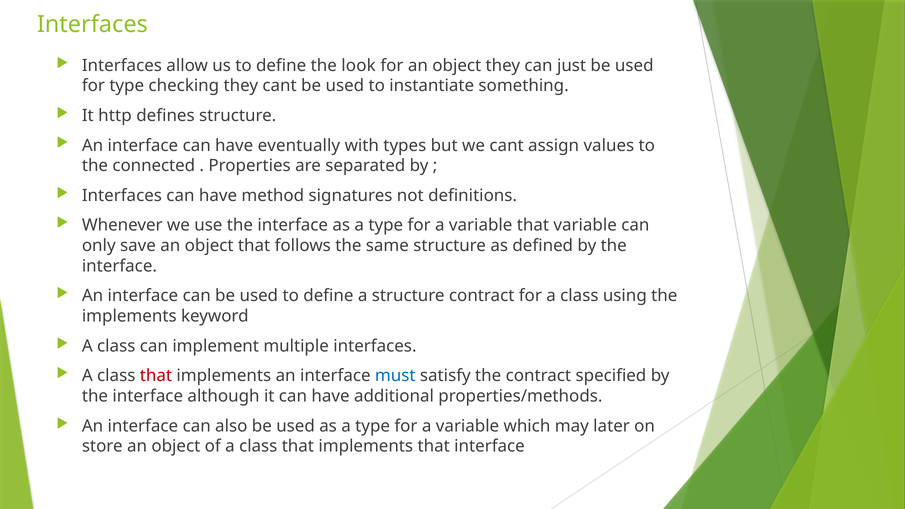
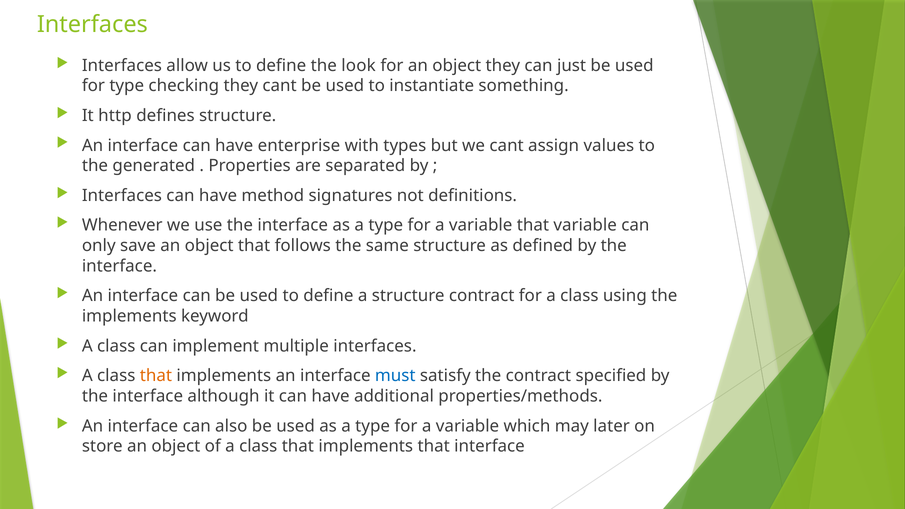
eventually: eventually -> enterprise (299, 145)
connected: connected -> generated (154, 166)
that colour: red -> orange (156, 376)
